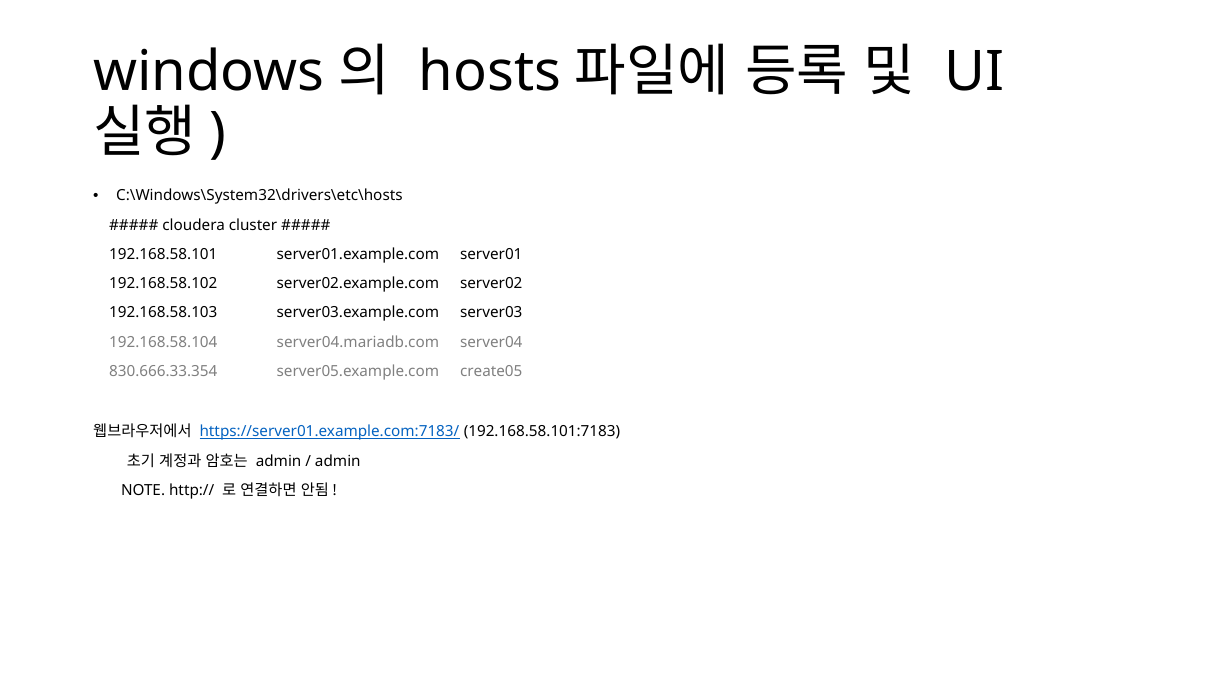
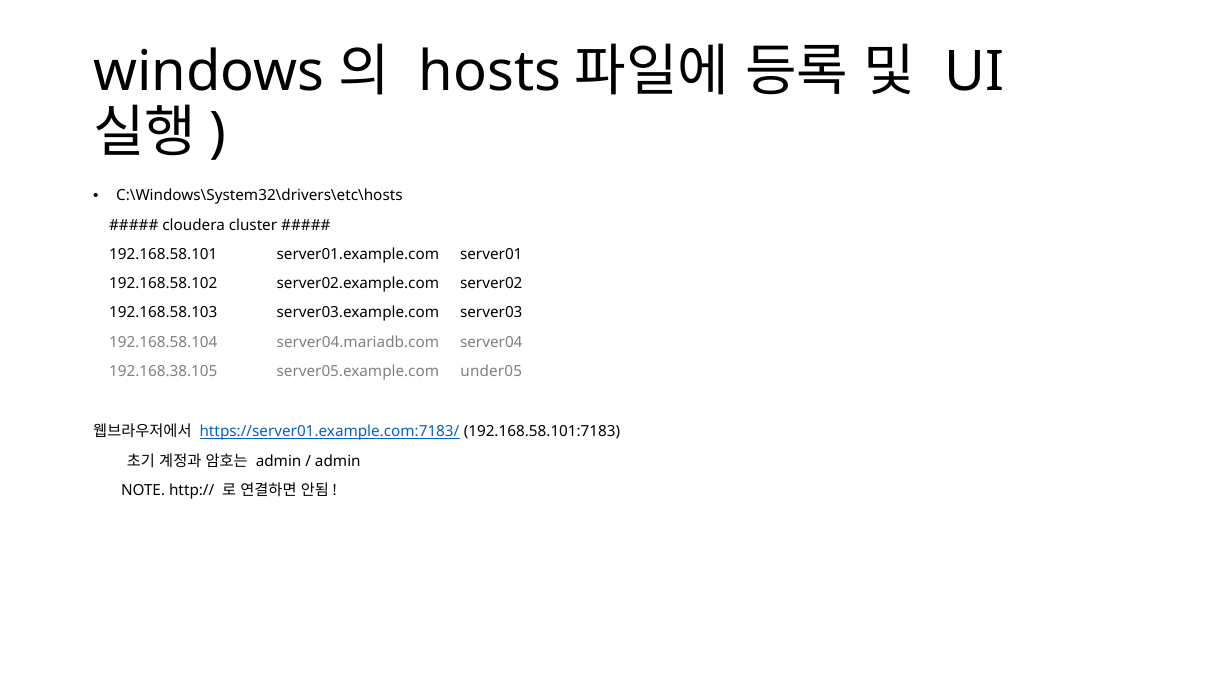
830.666.33.354: 830.666.33.354 -> 192.168.38.105 (163, 371)
create05: create05 -> under05 (491, 371)
